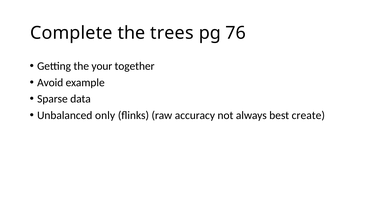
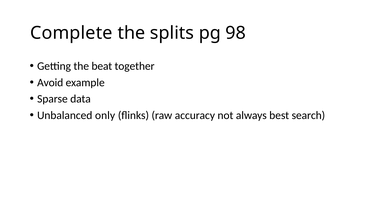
trees: trees -> splits (172, 33)
76: 76 -> 98 (236, 33)
your: your -> beat (102, 66)
create: create -> search (308, 115)
